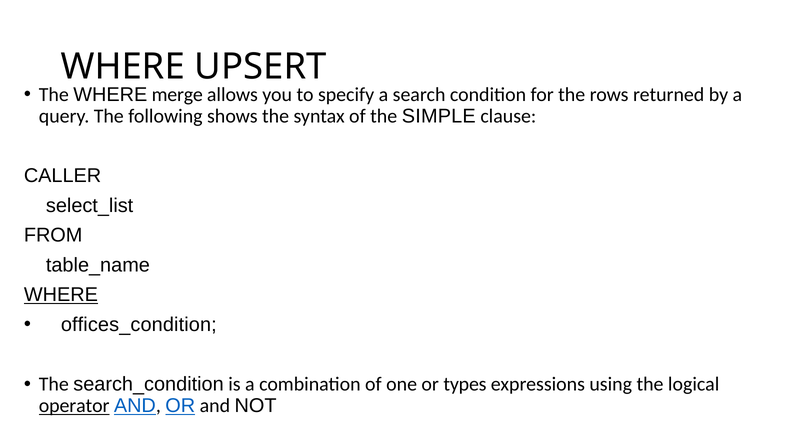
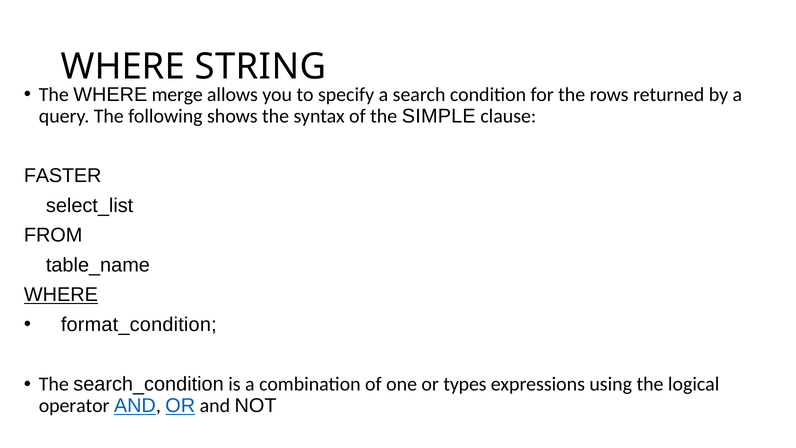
UPSERT: UPSERT -> STRING (260, 67)
CALLER: CALLER -> FASTER (63, 176)
offices_condition: offices_condition -> format_condition (139, 325)
operator underline: present -> none (74, 406)
